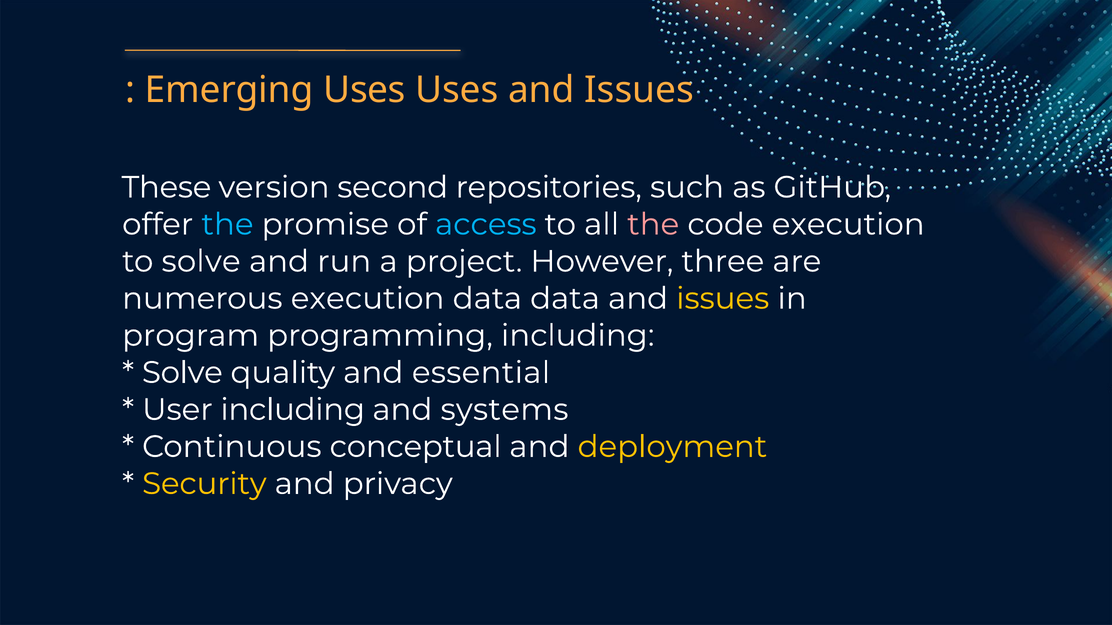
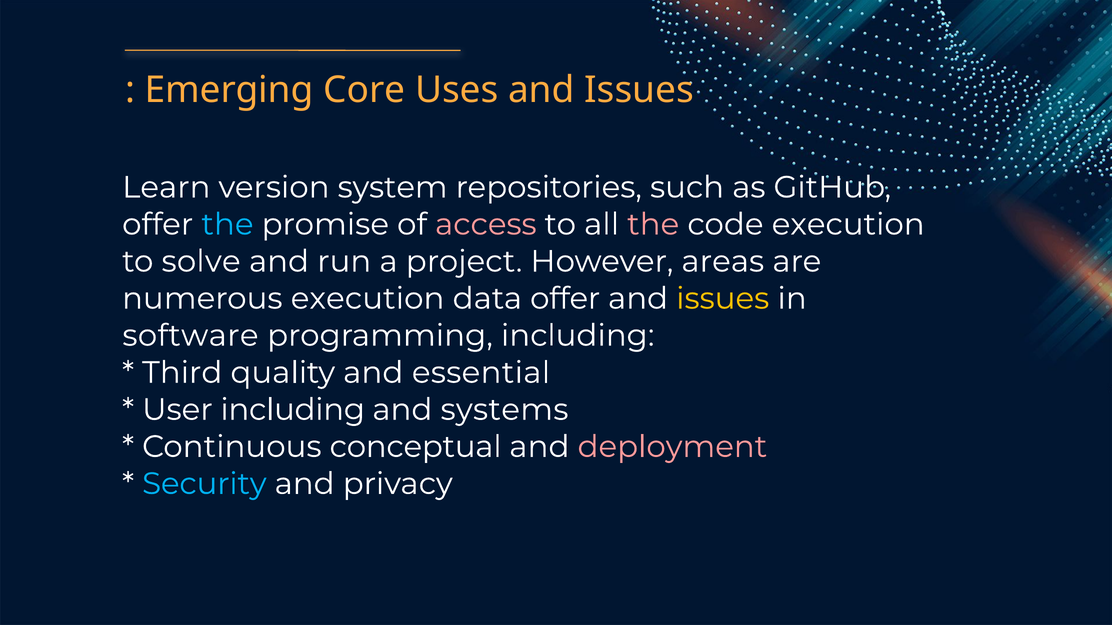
Emerging Uses: Uses -> Core (364, 90)
These: These -> Learn (166, 188)
second: second -> system (393, 188)
access colour: light blue -> pink (486, 225)
three: three -> areas (723, 262)
data data: data -> offer (565, 299)
program: program -> software (190, 336)
Solve: Solve -> Third (182, 373)
deployment colour: yellow -> pink (672, 447)
Security colour: yellow -> light blue (204, 484)
